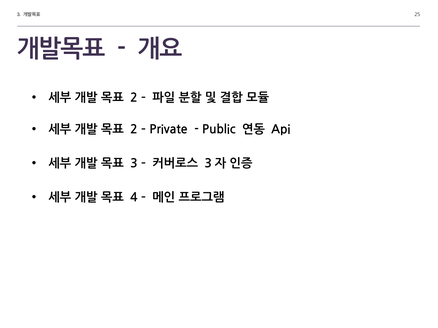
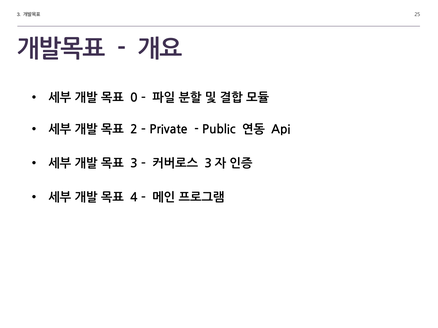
2: 2 -> 0 (134, 98)
